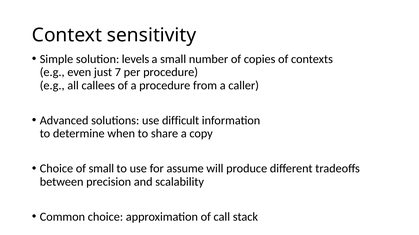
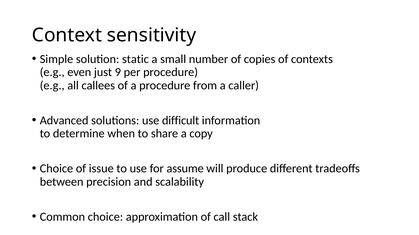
levels: levels -> static (135, 59)
7: 7 -> 9 (118, 72)
of small: small -> issue (101, 169)
